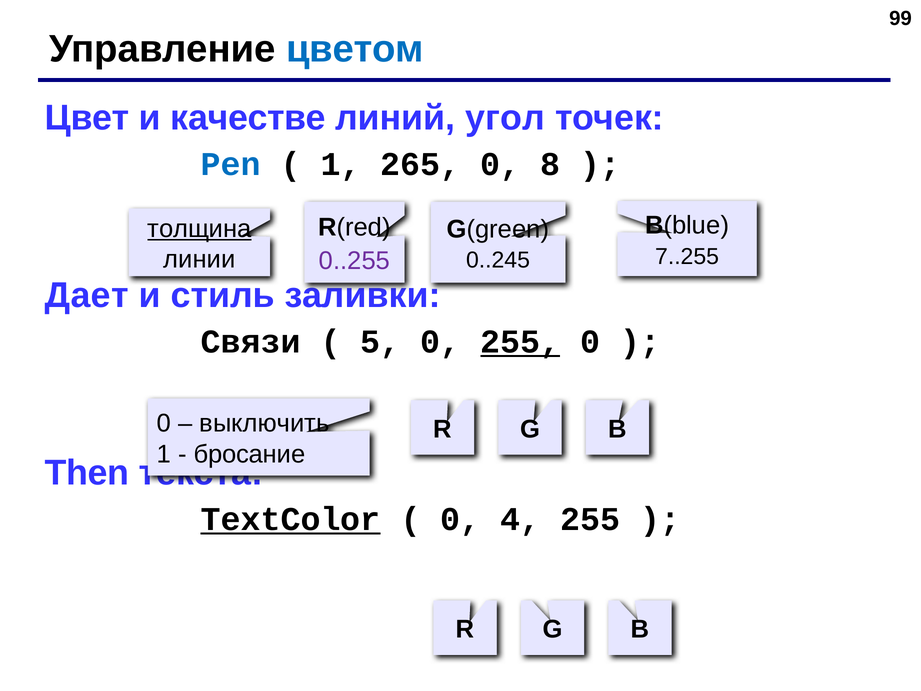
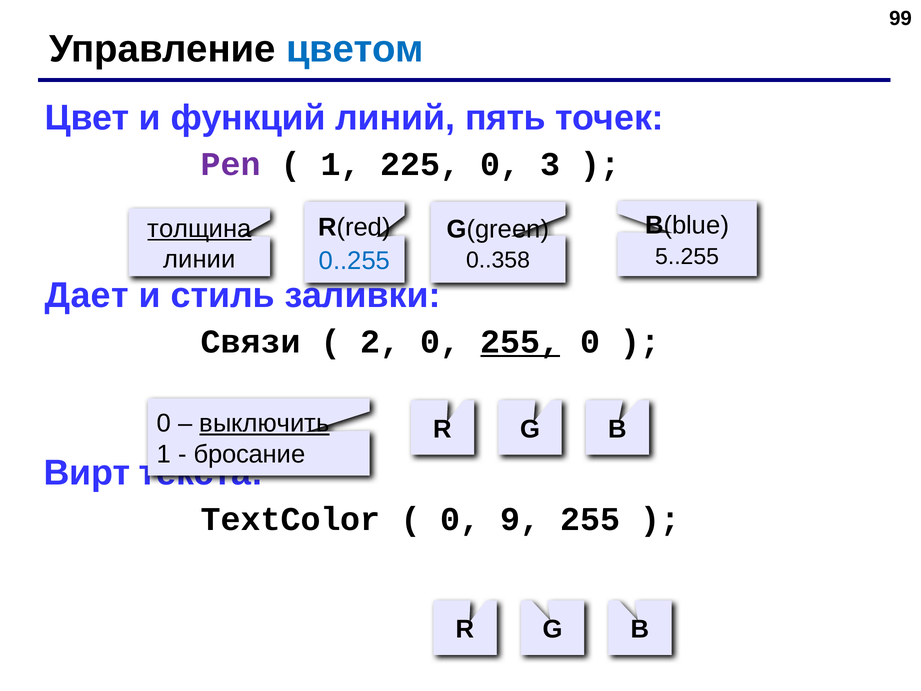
качестве: качестве -> функций (248, 118)
угол: угол -> пять (505, 118)
Pen colour: blue -> purple (231, 164)
265: 265 -> 225 (420, 164)
8: 8 -> 3 (550, 164)
7..255: 7..255 -> 5..255 (687, 257)
0..255 colour: purple -> blue (354, 261)
0..245: 0..245 -> 0..358 (498, 260)
5: 5 -> 2 (380, 342)
выключить underline: none -> present (264, 423)
Then: Then -> Вирт (87, 473)
TextColor underline: present -> none (291, 519)
4: 4 -> 9 (520, 519)
